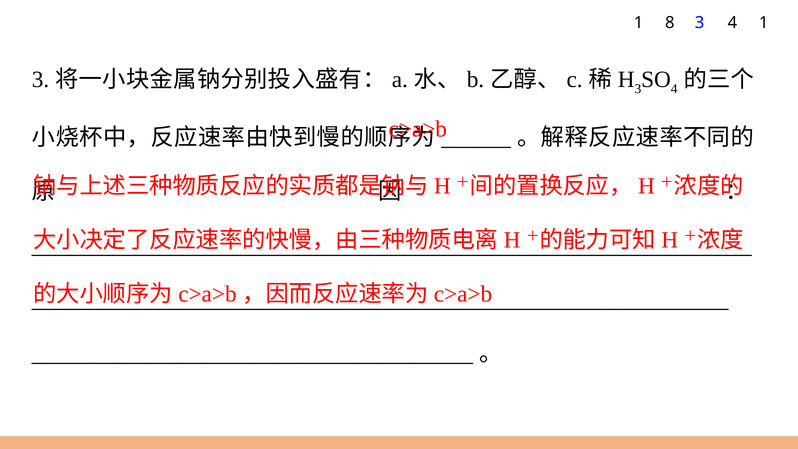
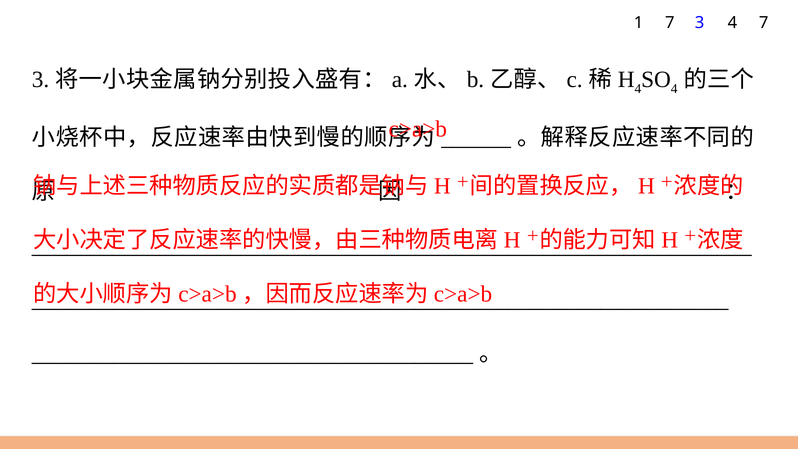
1 8: 8 -> 7 (670, 23)
4 1: 1 -> 7 (764, 23)
3: 3 -> 4 (638, 89)
